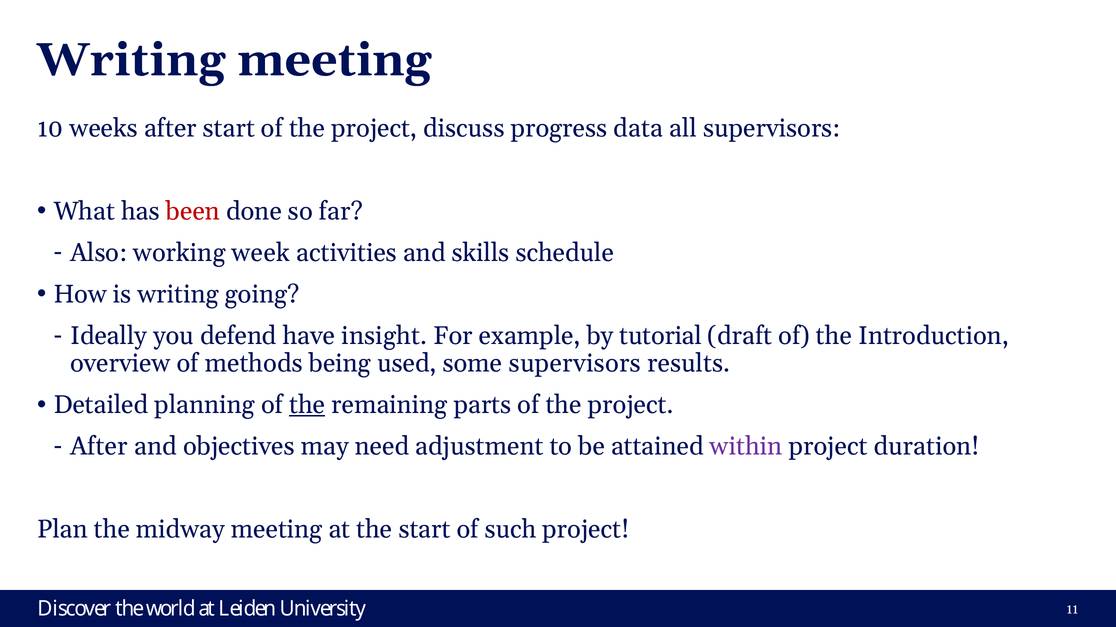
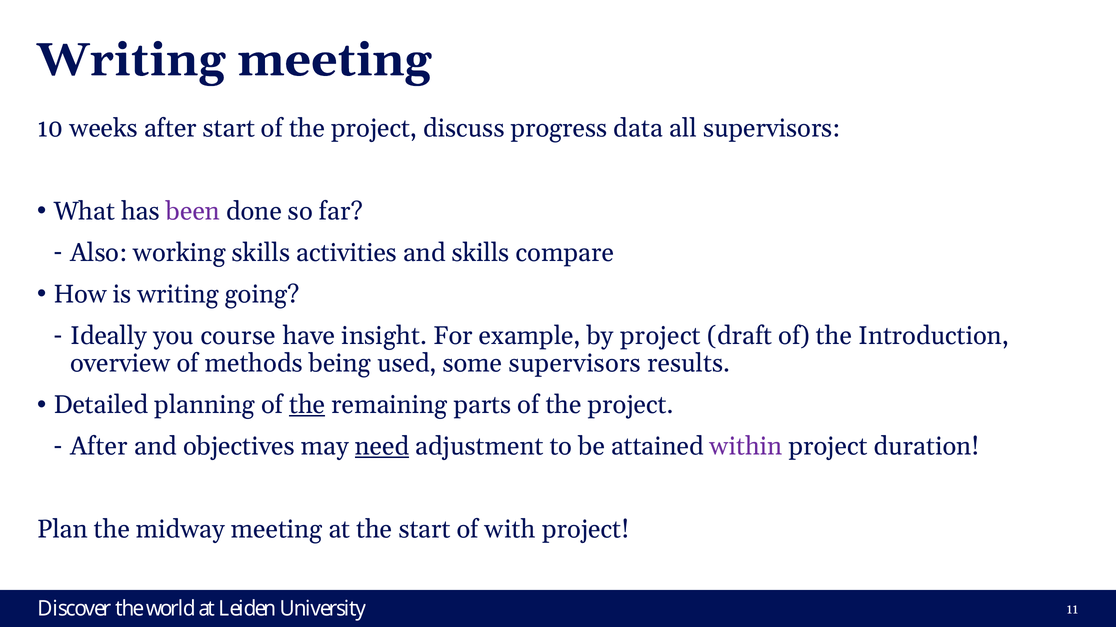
been colour: red -> purple (193, 211)
working week: week -> skills (261, 253)
schedule: schedule -> compare (565, 253)
defend: defend -> course (238, 336)
by tutorial: tutorial -> project (660, 336)
need underline: none -> present (382, 447)
such: such -> with (510, 530)
